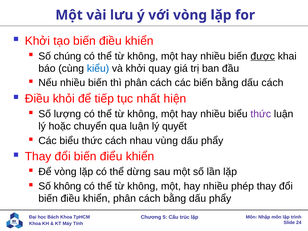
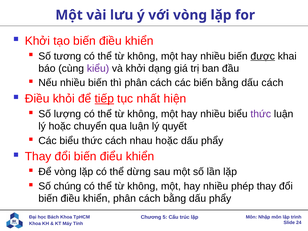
chúng: chúng -> tương (67, 56)
kiểu colour: blue -> purple (98, 68)
quay: quay -> dạng (160, 68)
tiếp underline: none -> present (104, 99)
nhau vùng: vùng -> hoặc (167, 141)
Số không: không -> chúng (67, 186)
